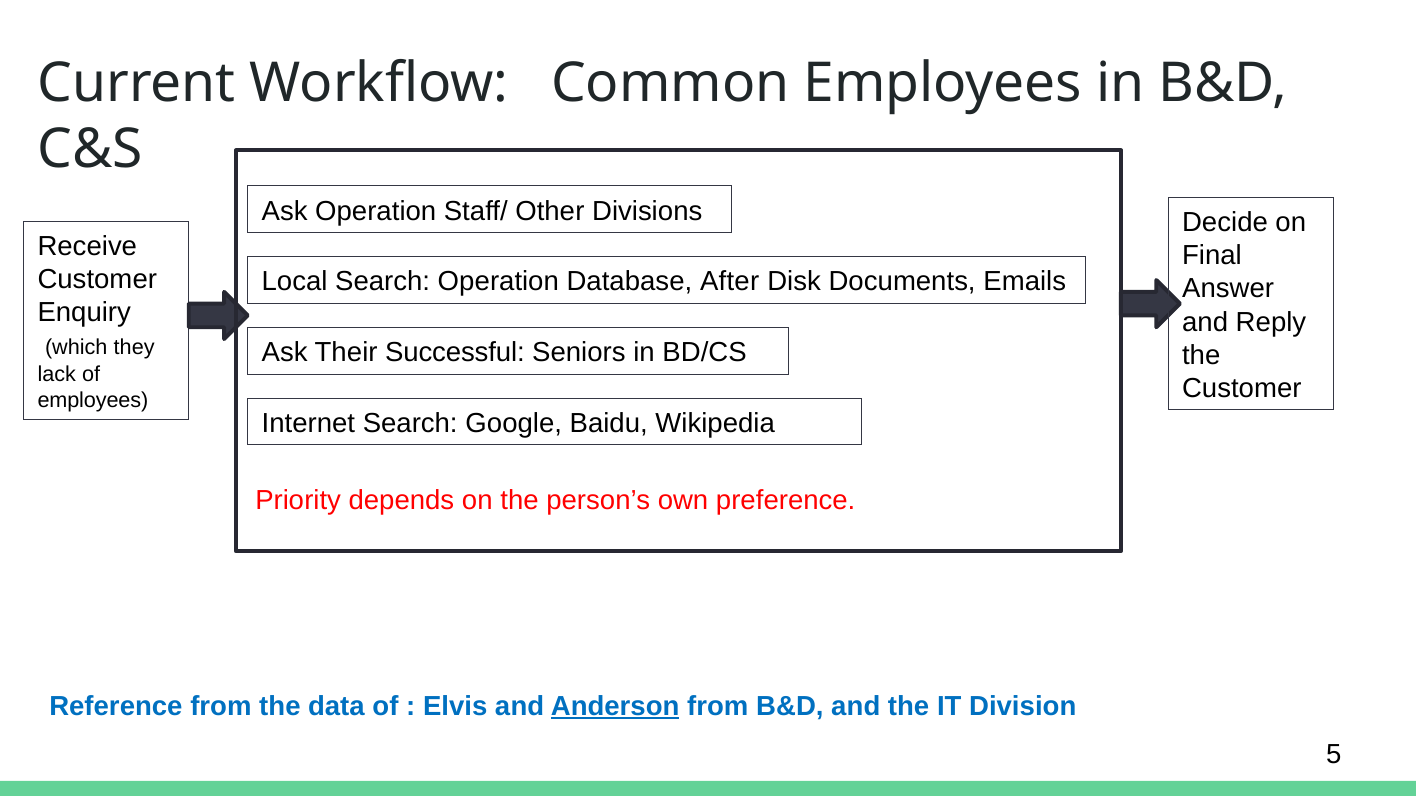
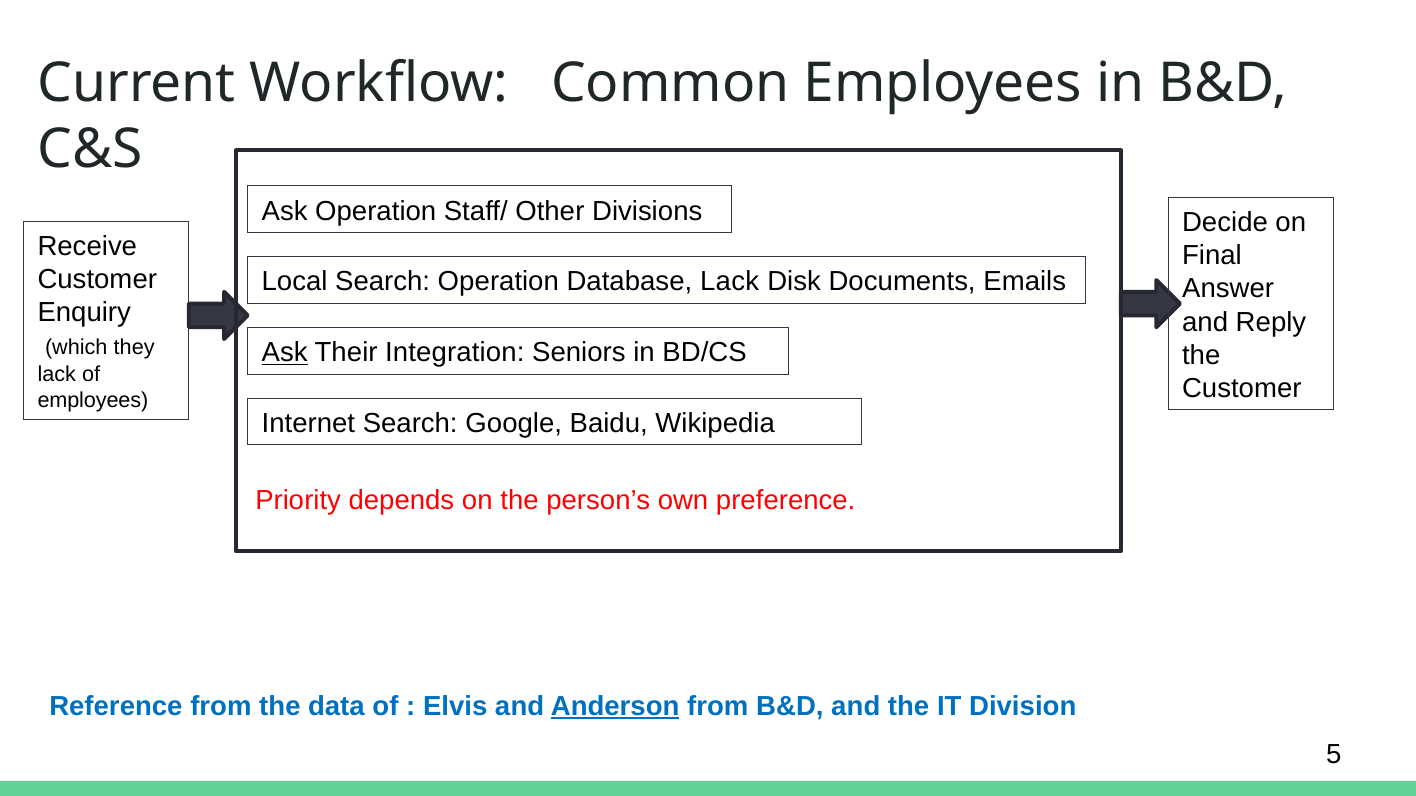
Database After: After -> Lack (730, 282)
Ask underline: none -> present (285, 353)
Successful: Successful -> Integration (455, 353)
